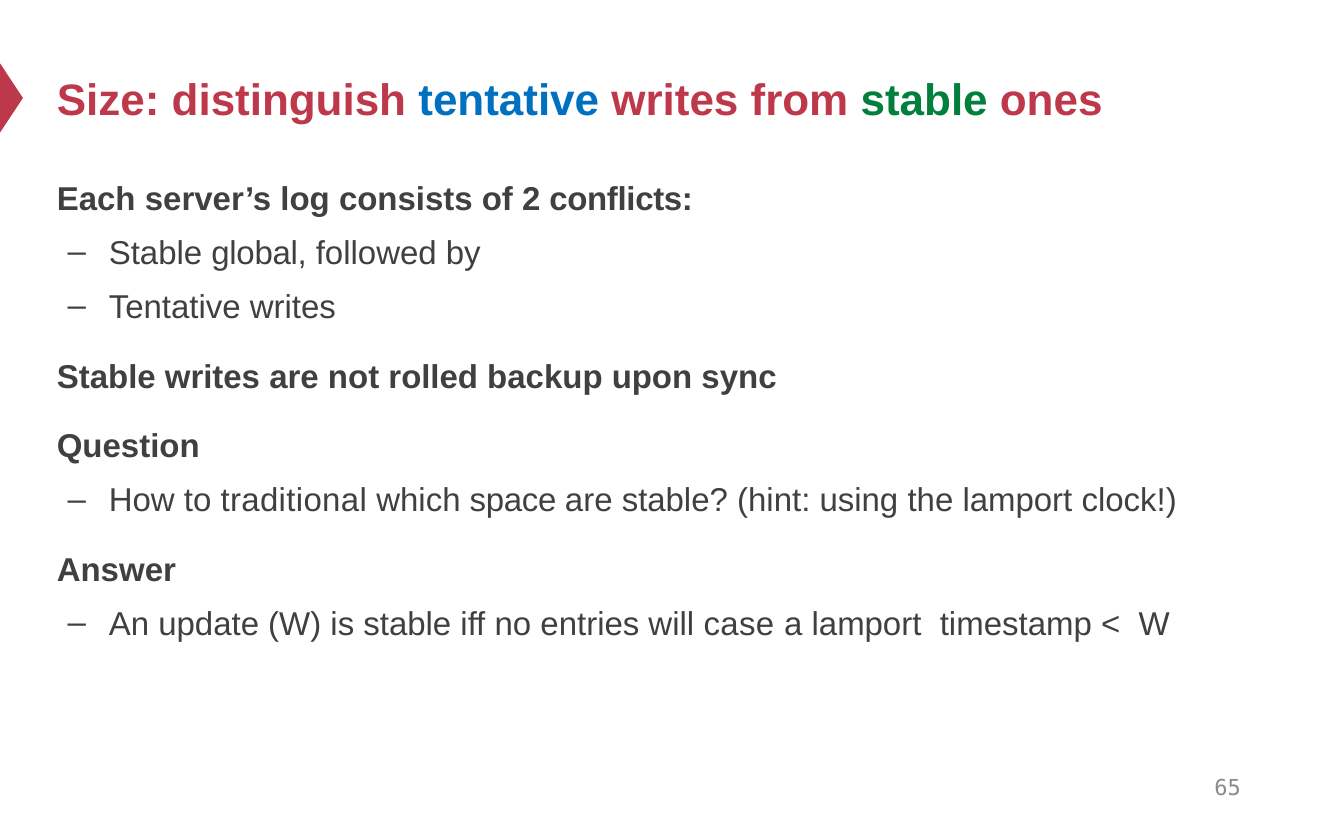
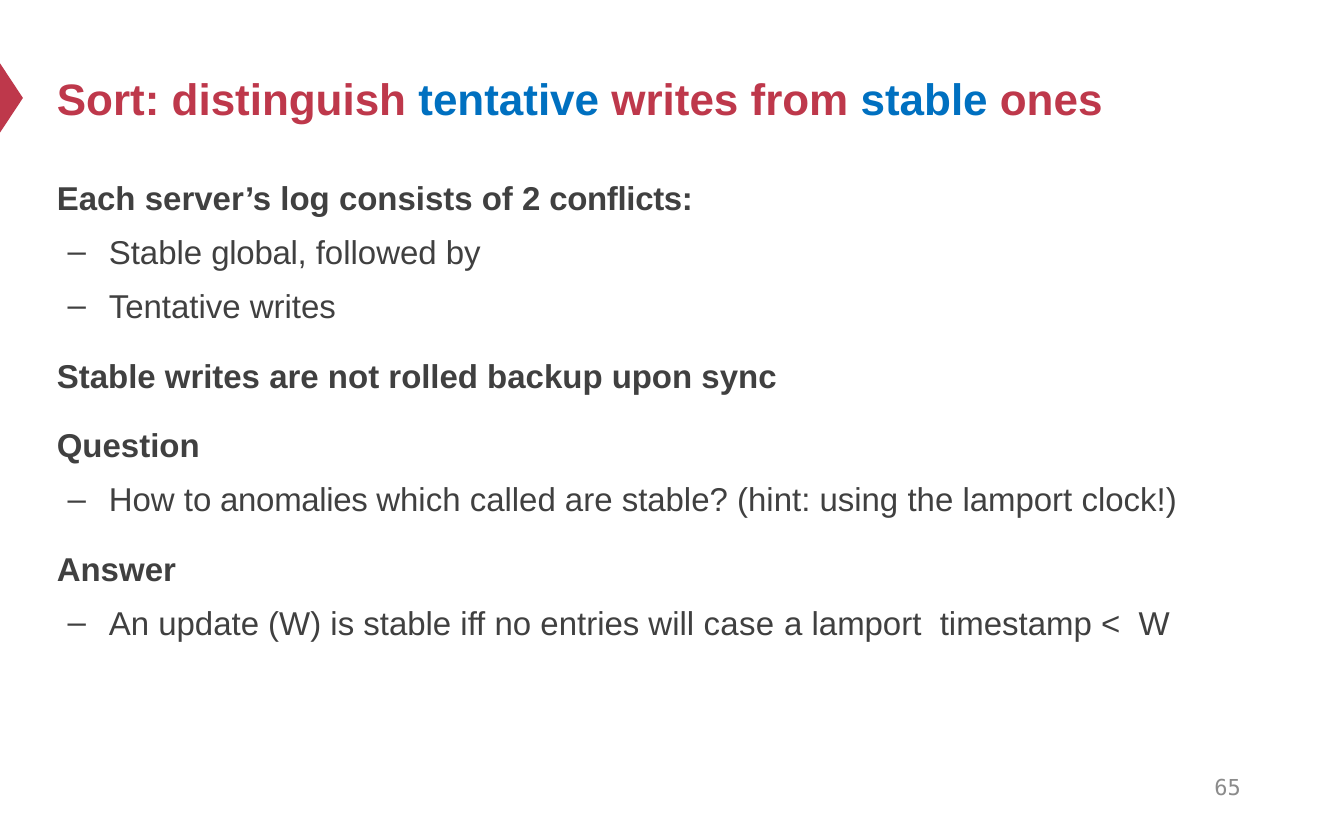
Size: Size -> Sort (108, 101)
stable colour: green -> blue (924, 101)
traditional: traditional -> anomalies (294, 501)
space: space -> called (513, 501)
